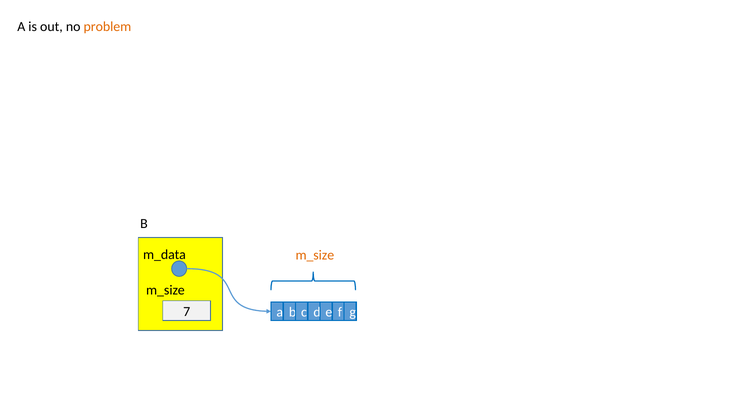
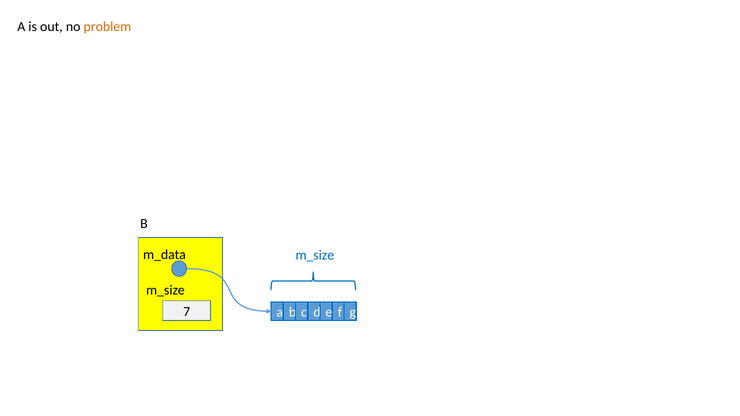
m_size colour: orange -> blue (315, 255)
